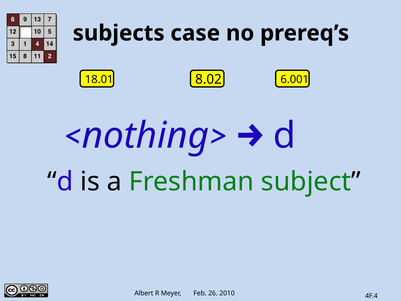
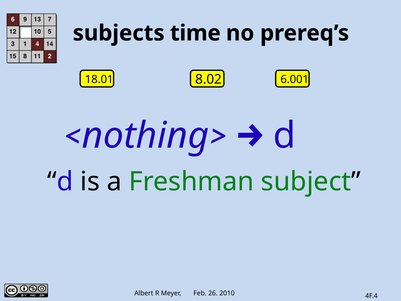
case: case -> time (195, 33)
